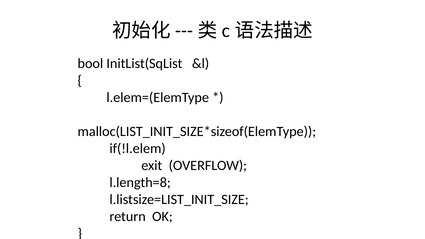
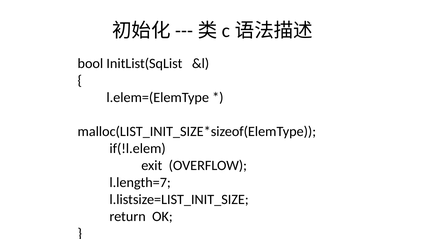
l.length=8: l.length=8 -> l.length=7 (140, 183)
